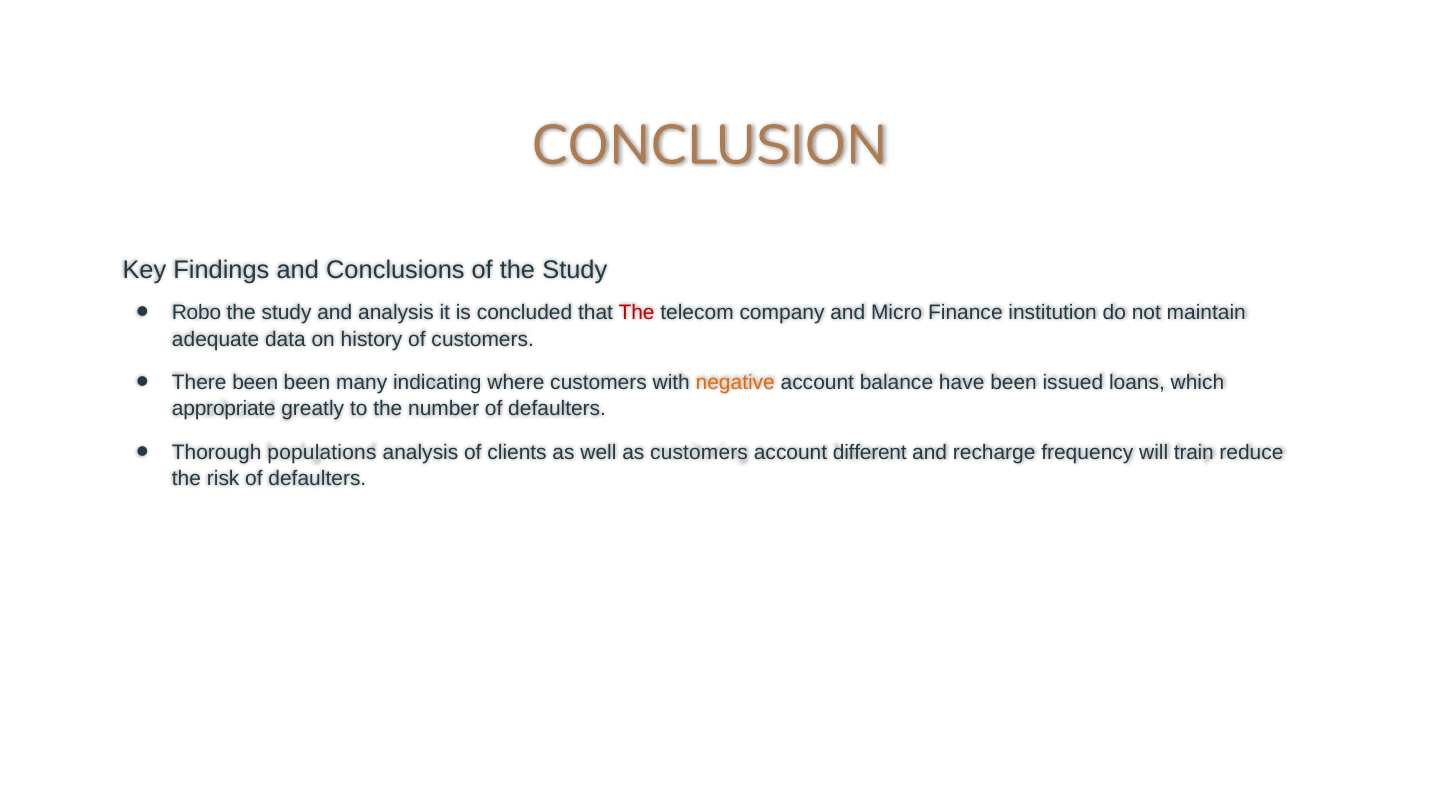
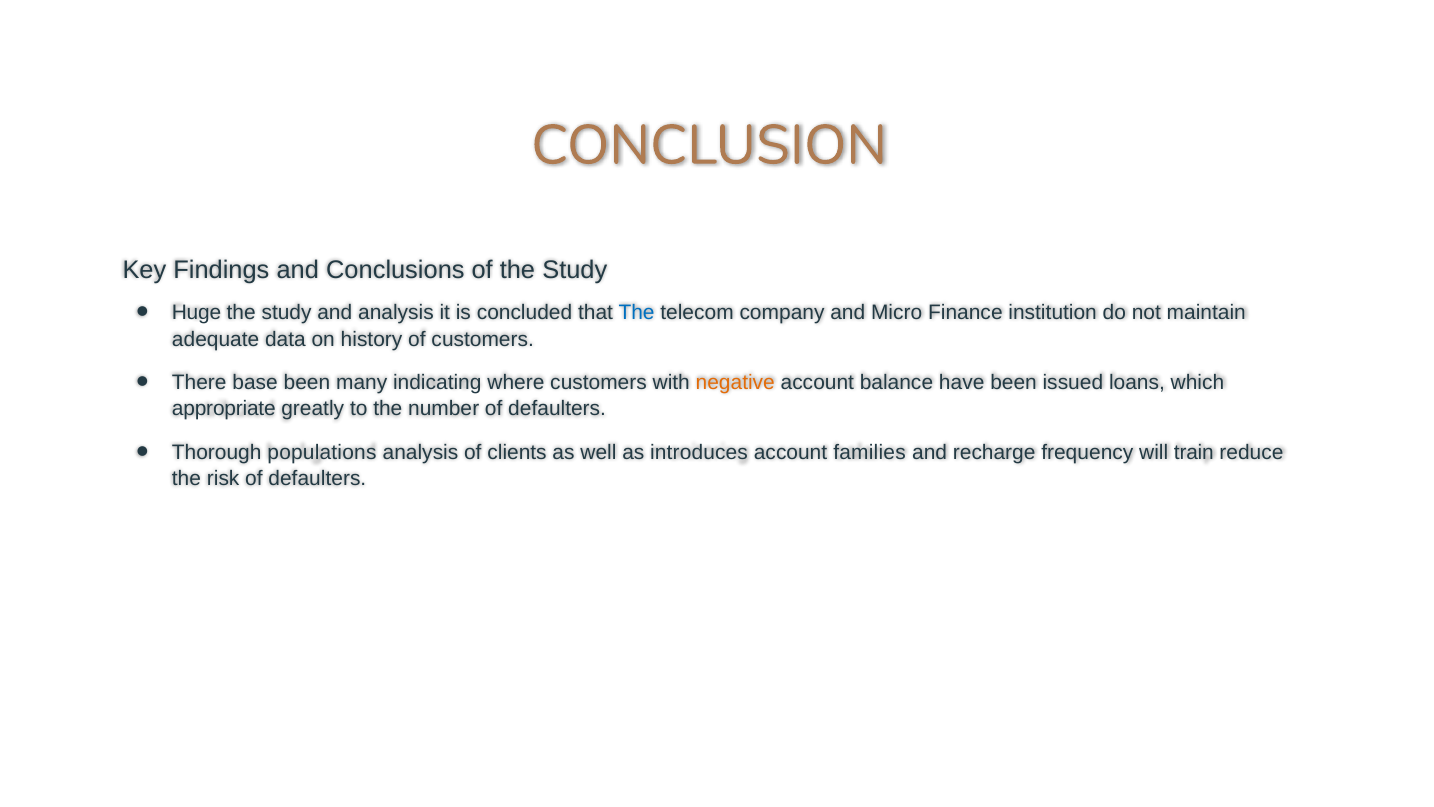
Robo: Robo -> Huge (196, 312)
The colour: red -> blue (637, 312)
There been: been -> base (255, 382)
as customers: customers -> introduces (699, 452)
different: different -> families (870, 452)
